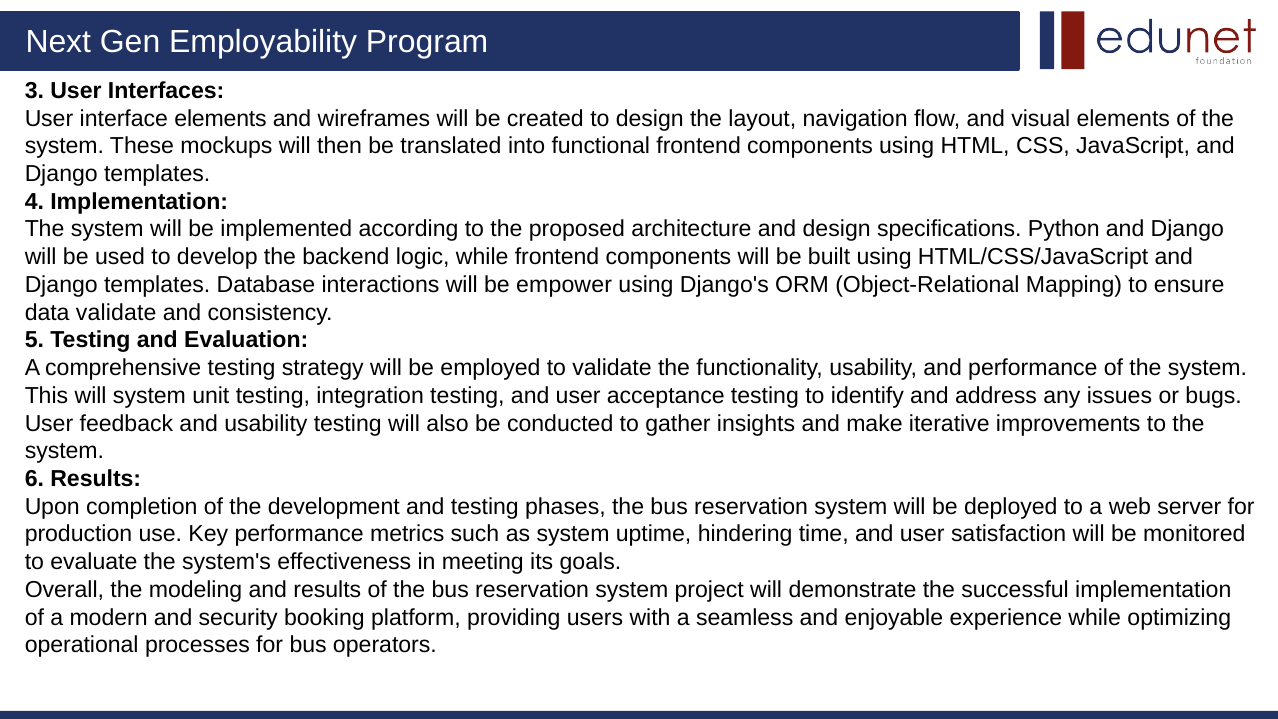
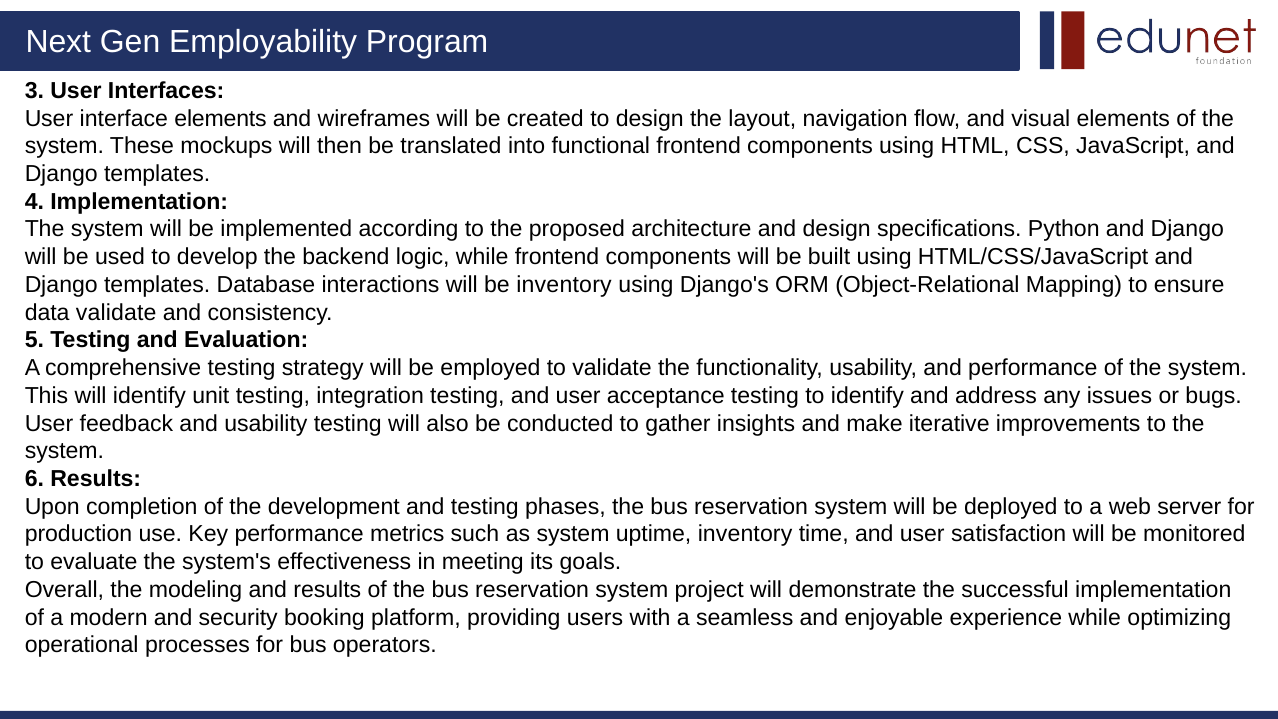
be empower: empower -> inventory (564, 285)
will system: system -> identify (149, 396)
uptime hindering: hindering -> inventory (745, 534)
